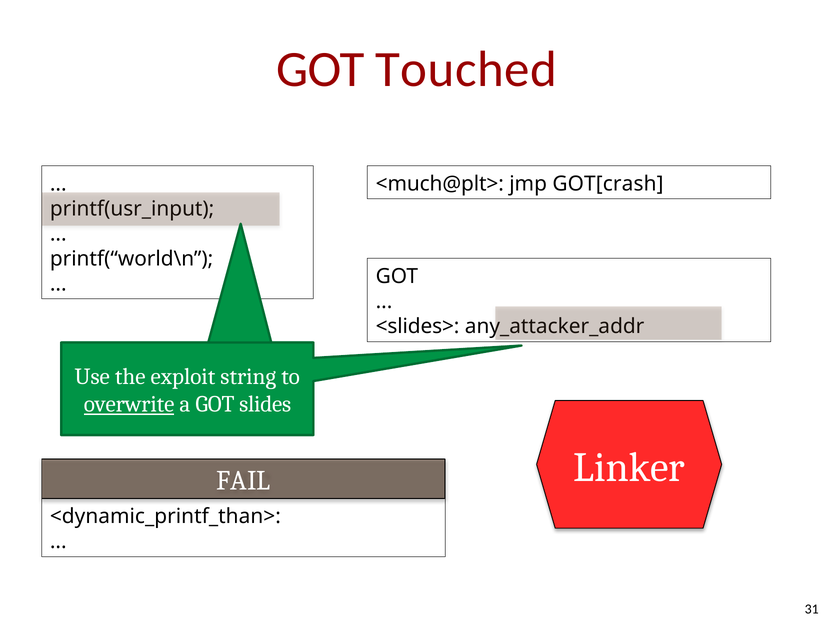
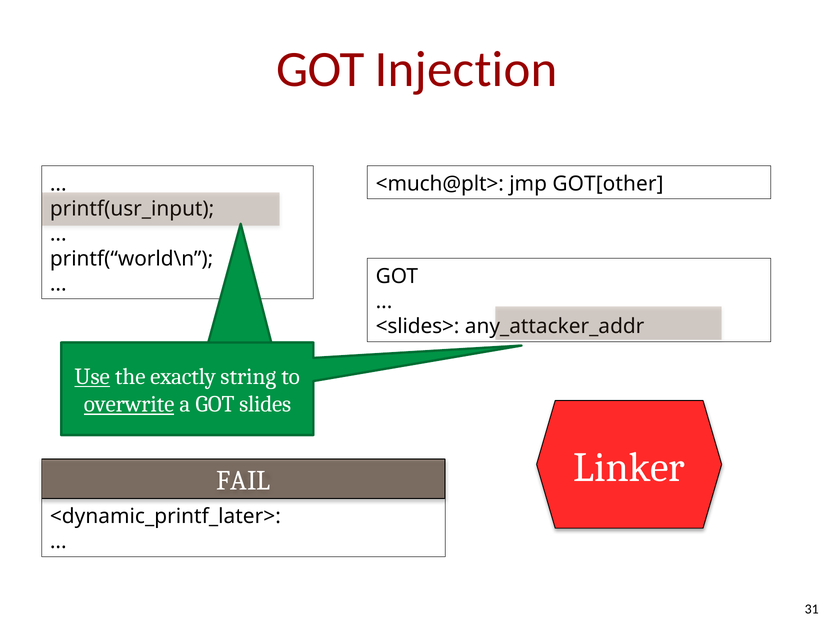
Touched: Touched -> Injection (466, 70)
GOT[crash: GOT[crash -> GOT[other (608, 184)
Use underline: none -> present (92, 377)
exploit: exploit -> exactly (183, 377)
<dynamic_printf_than>: <dynamic_printf_than> -> <dynamic_printf_later> (165, 517)
